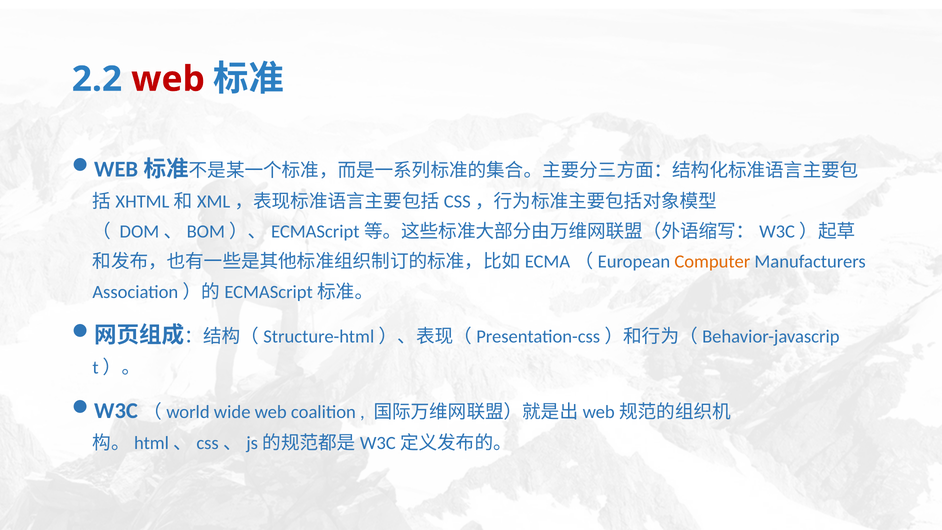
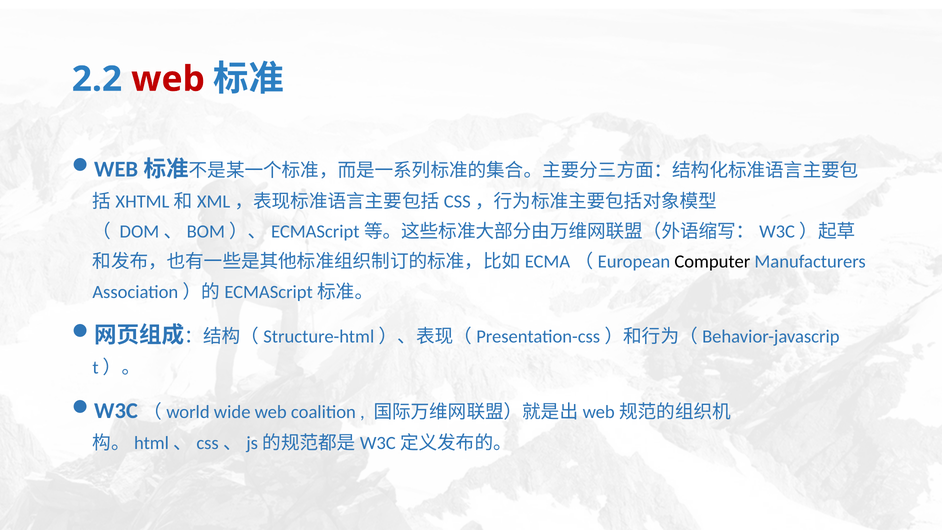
Computer colour: orange -> black (712, 262)
